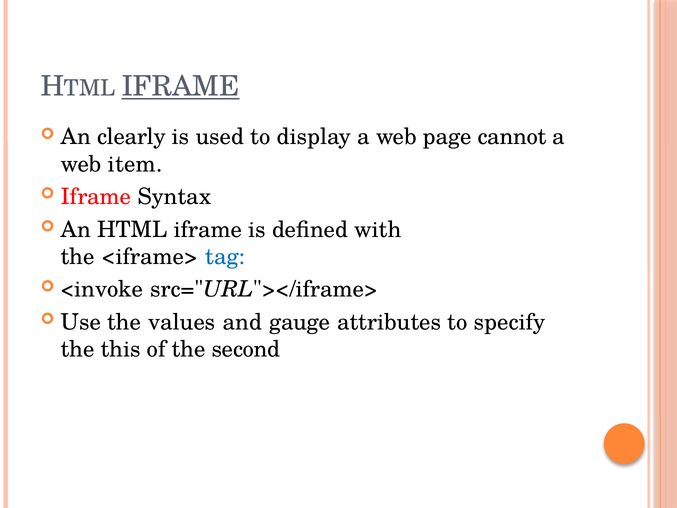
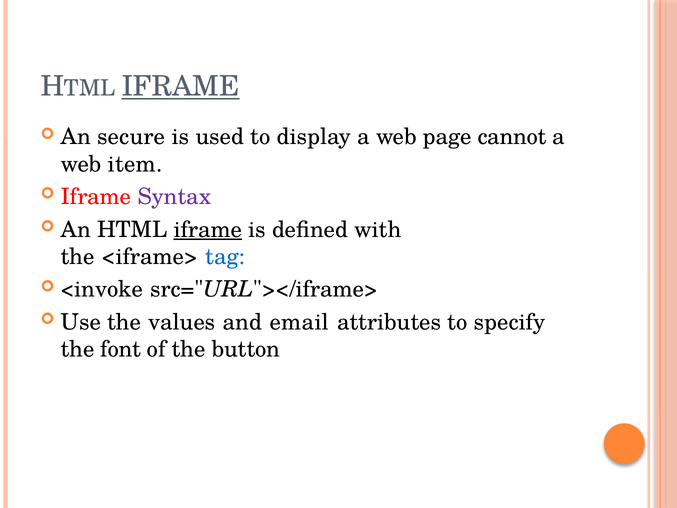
clearly: clearly -> secure (131, 137)
Syntax colour: black -> purple (174, 197)
iframe underline: none -> present (208, 229)
gauge: gauge -> email (299, 322)
this: this -> font (121, 349)
second: second -> button (246, 349)
